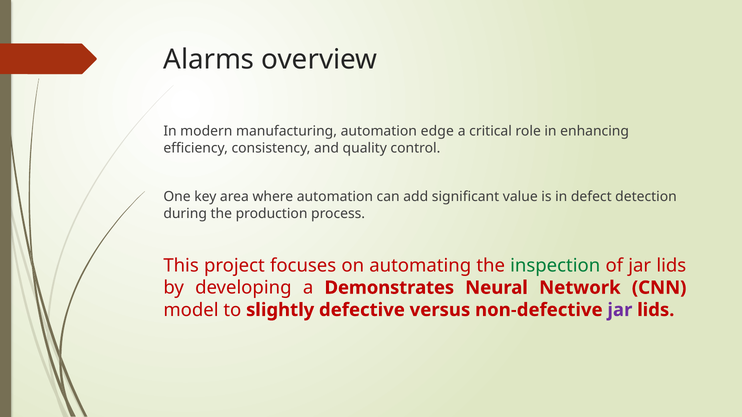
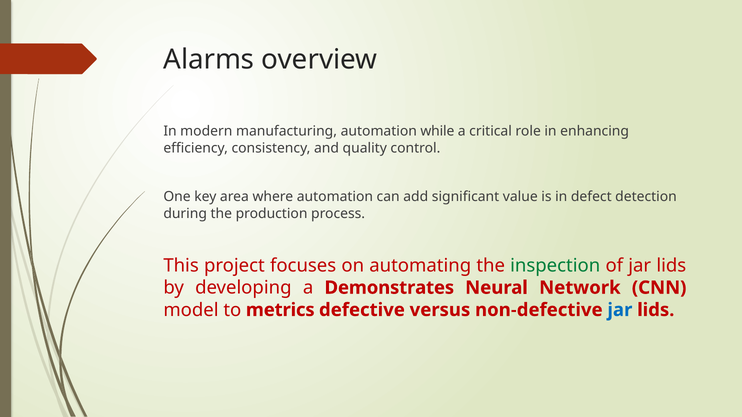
edge: edge -> while (437, 131)
slightly: slightly -> metrics (280, 310)
jar colour: purple -> blue (620, 310)
